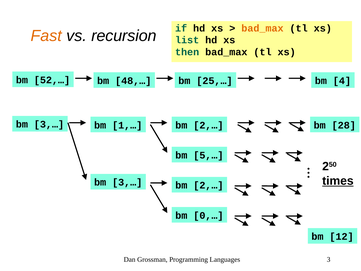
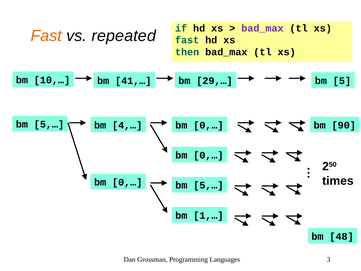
bad_max colour: orange -> purple (262, 28)
recursion: recursion -> repeated (124, 36)
list: list -> fast (187, 40)
52,…: 52,… -> 10,… (52, 80)
48,…: 48,… -> 41,… (133, 81)
25,…: 25,… -> 29,… (214, 81)
4: 4 -> 5 (342, 81)
3,…: 3,… -> 5,… (49, 124)
1,…: 1,… -> 4,… (127, 125)
2,…: 2,… -> 0,… (208, 125)
28: 28 -> 90 (344, 125)
5,…: 5,… -> 0,… (208, 155)
times underline: present -> none (338, 181)
3,…: 3,… -> 0,… (127, 182)
2,…: 2,… -> 5,… (208, 185)
0,…: 0,… -> 1,… (208, 215)
12: 12 -> 48 (342, 236)
